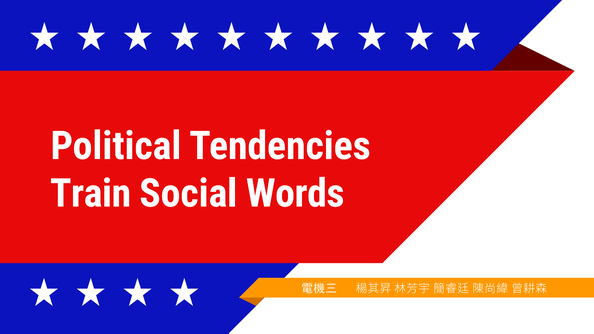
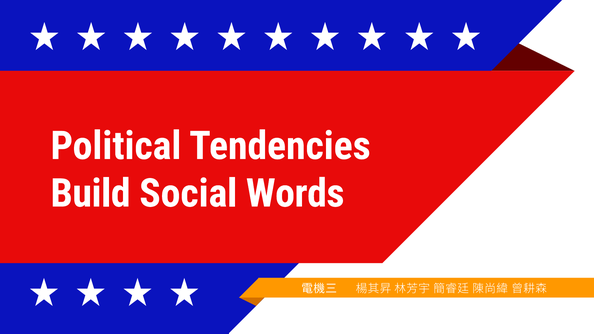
Train: Train -> Build (91, 194)
